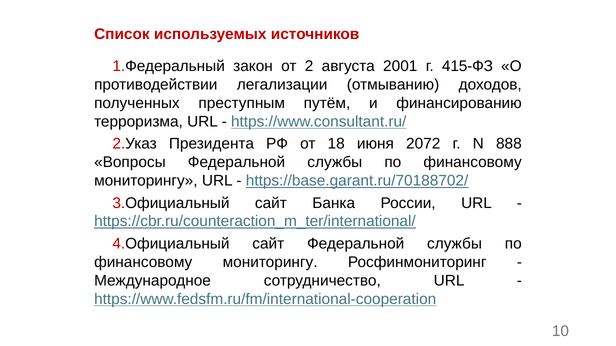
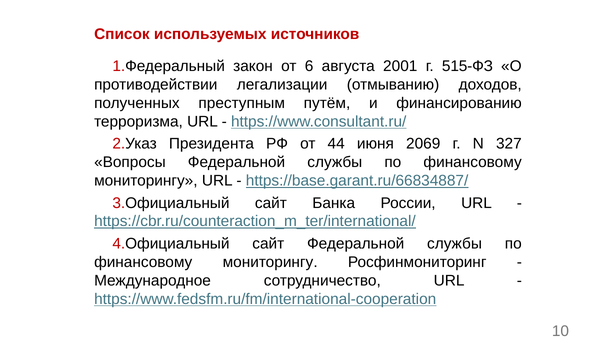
2: 2 -> 6 (309, 66)
415-ФЗ: 415-ФЗ -> 515-ФЗ (468, 66)
18: 18 -> 44 (336, 144)
2072: 2072 -> 2069 (423, 144)
888: 888 -> 327 (509, 144)
https://base.garant.ru/70188702/: https://base.garant.ru/70188702/ -> https://base.garant.ru/66834887/ (357, 181)
